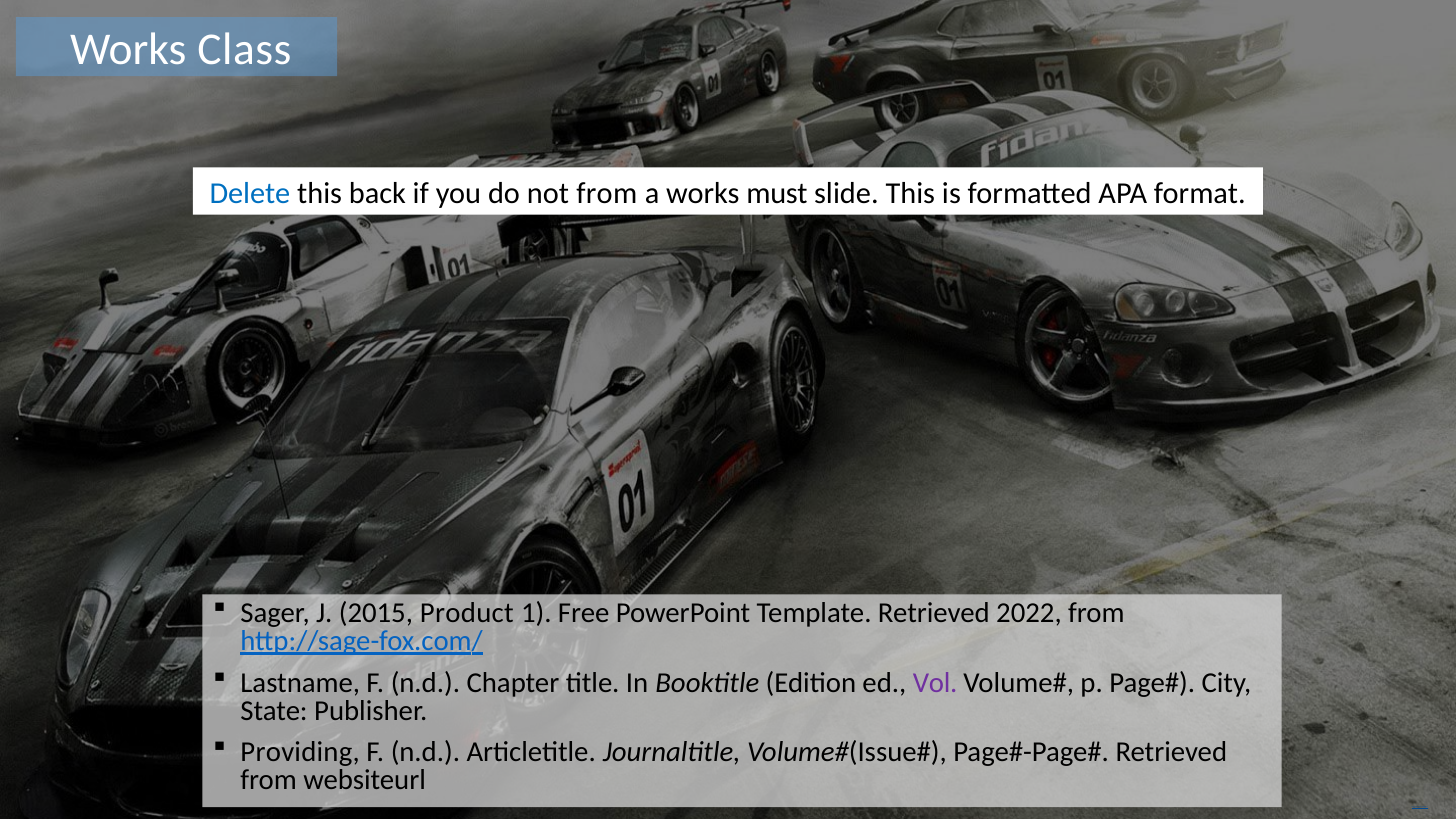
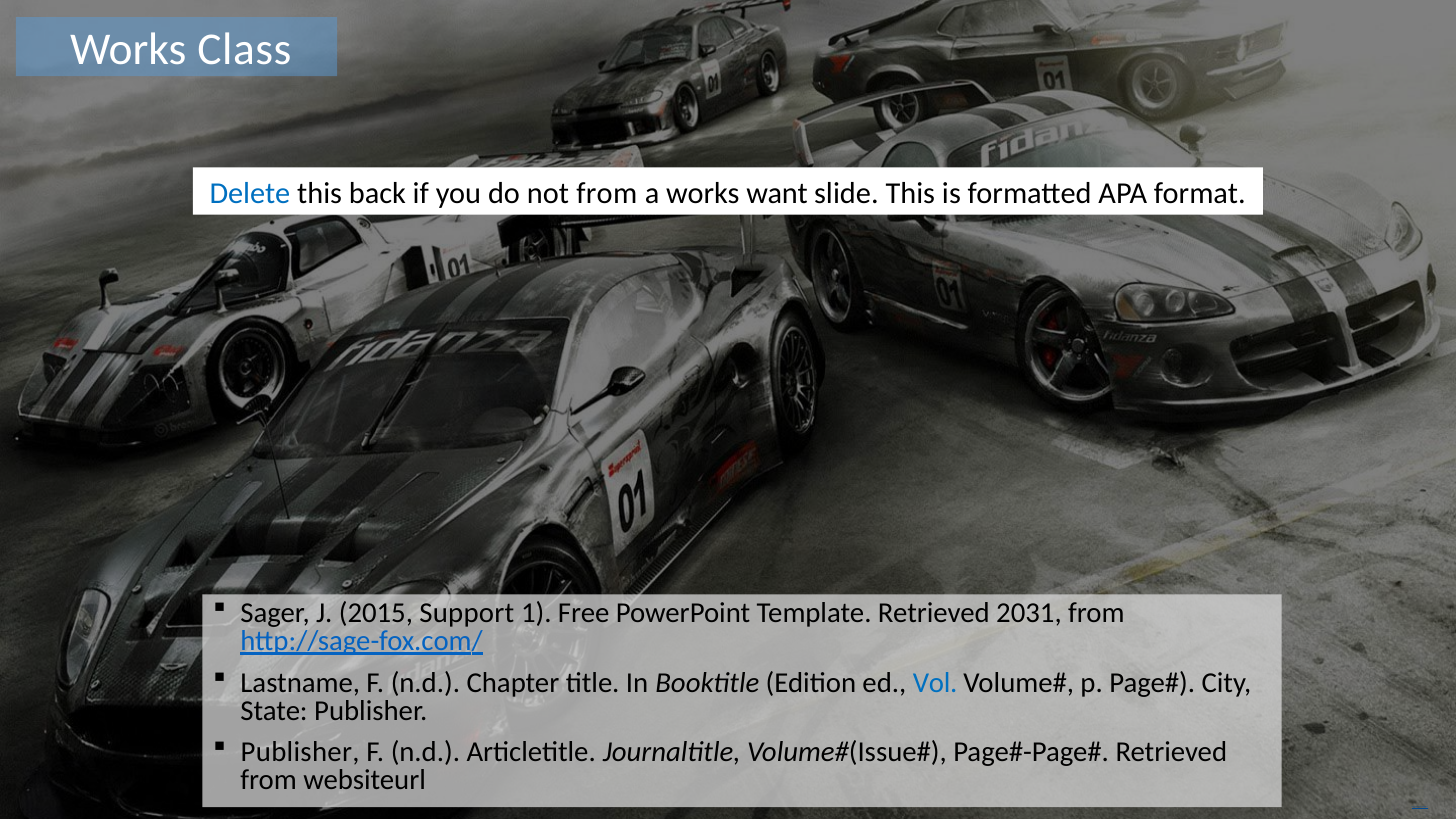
must: must -> want (777, 193)
Product: Product -> Support (467, 613)
2022: 2022 -> 2031 (1029, 613)
Vol colour: purple -> blue (935, 683)
Providing: Providing -> Publisher (300, 752)
